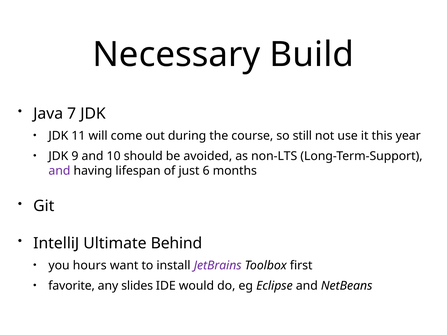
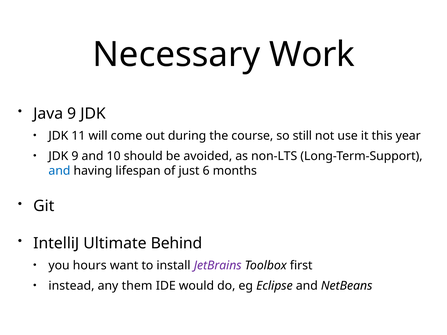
Build: Build -> Work (312, 55)
Java 7: 7 -> 9 (72, 114)
and colour: purple -> blue (59, 171)
favorite: favorite -> instead (71, 286)
slides: slides -> them (137, 286)
